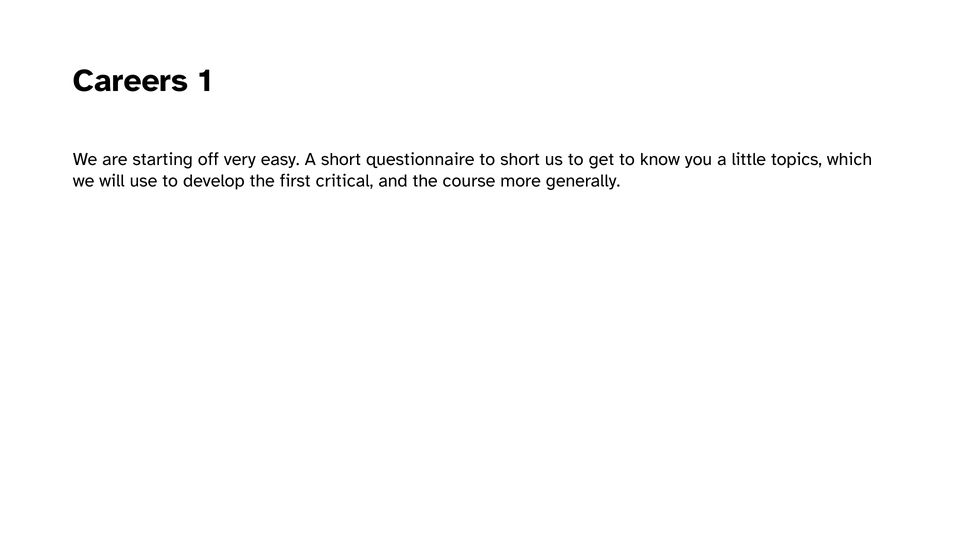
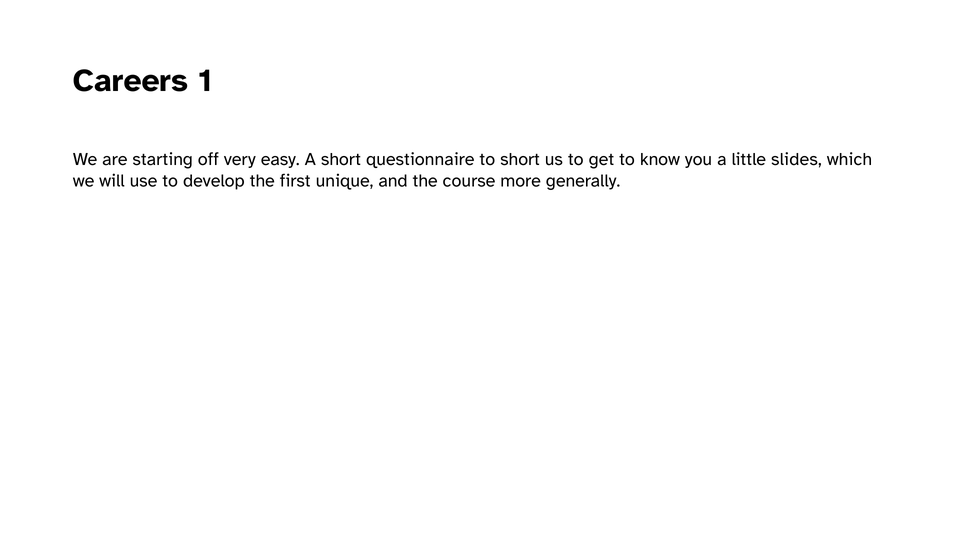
topics: topics -> slides (796, 159)
critical: critical -> unique (345, 180)
